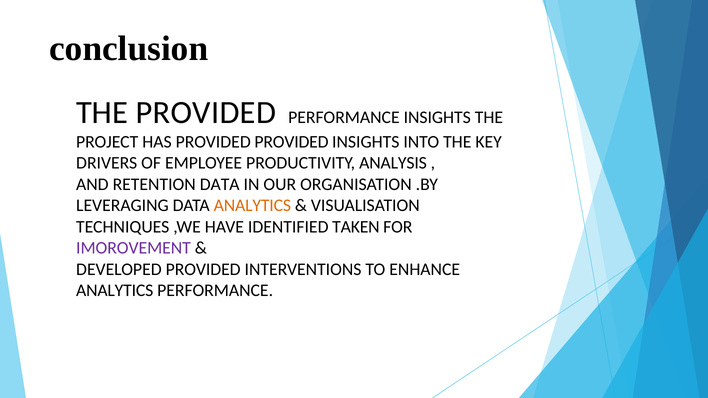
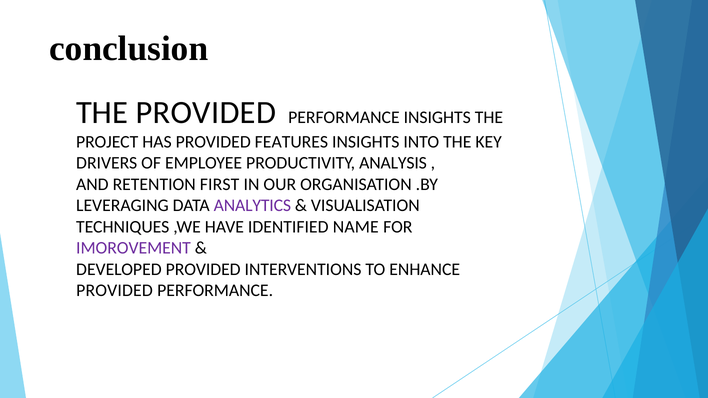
PROVIDED PROVIDED: PROVIDED -> FEATURES (291, 142)
RETENTION DATA: DATA -> FIRST (220, 184)
ANALYTICS colour: orange -> purple (252, 206)
TAKEN: TAKEN -> NAME (356, 227)
ANALYTICS: ANALYTICS -> PROVIDED (115, 291)
